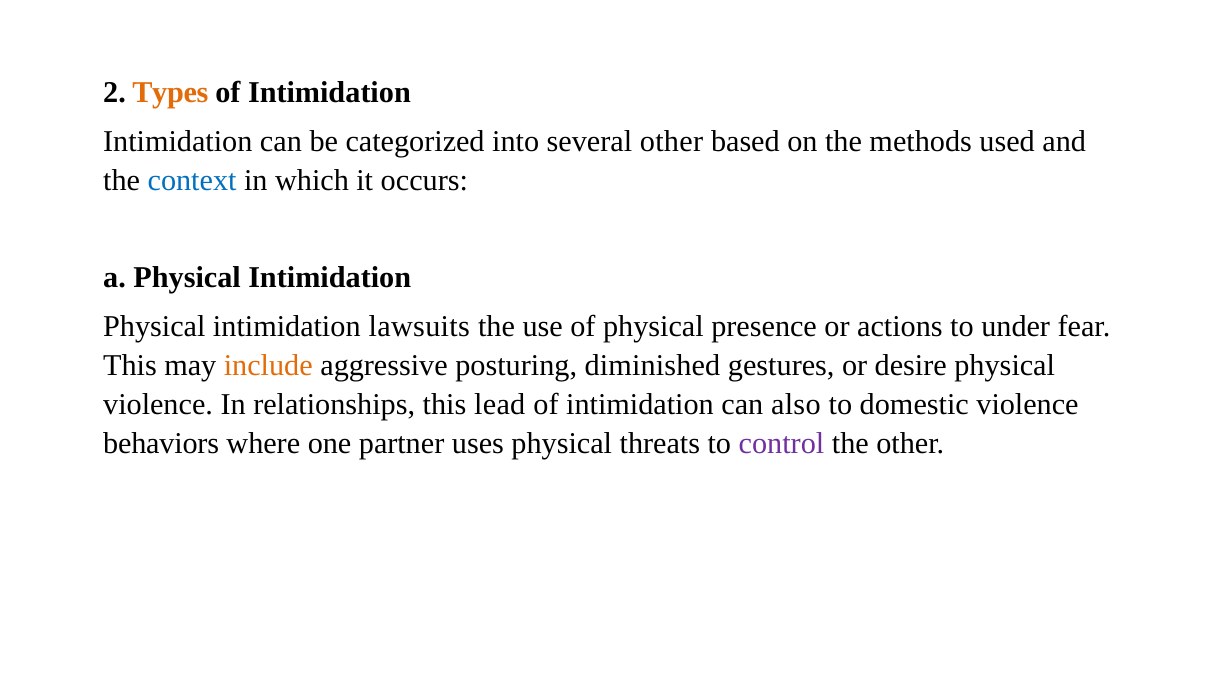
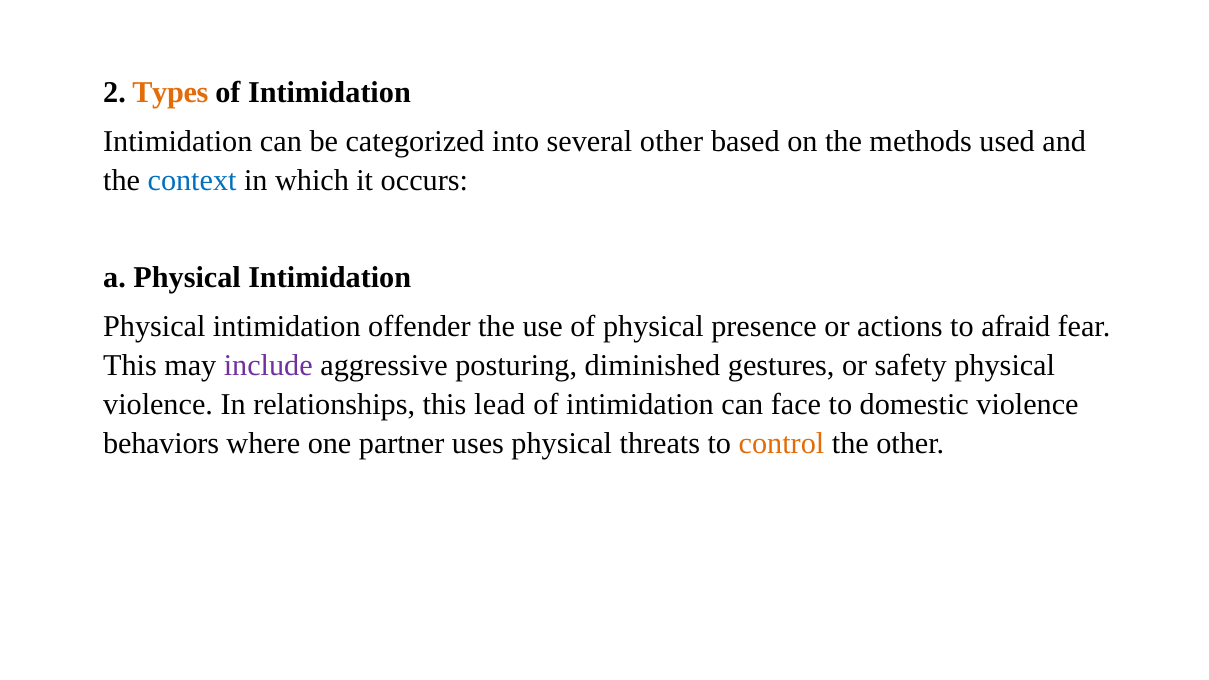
lawsuits: lawsuits -> offender (419, 327)
under: under -> afraid (1016, 327)
include colour: orange -> purple (268, 366)
desire: desire -> safety (911, 366)
also: also -> face (796, 404)
control colour: purple -> orange (781, 443)
